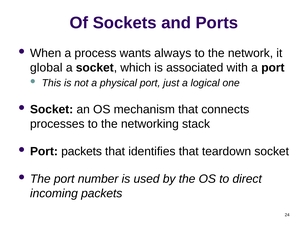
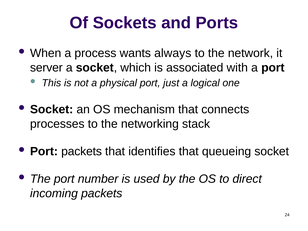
global: global -> server (46, 68)
teardown: teardown -> queueing (227, 151)
